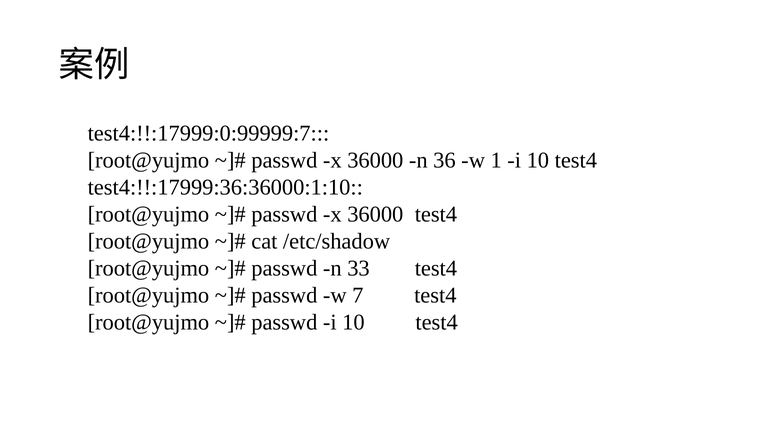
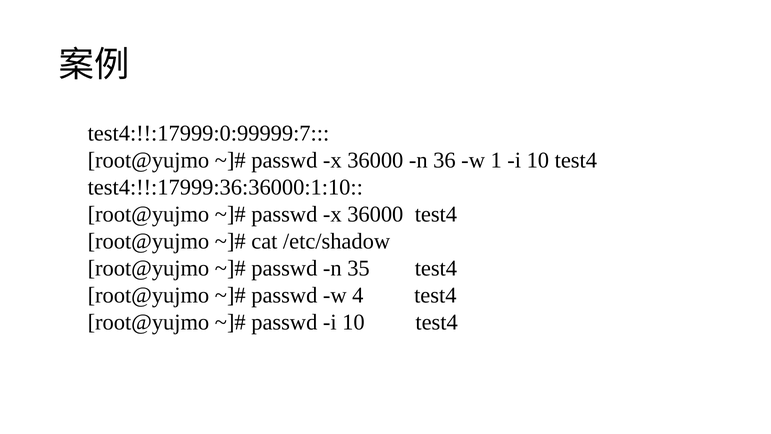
33: 33 -> 35 (358, 268)
7: 7 -> 4 (358, 295)
